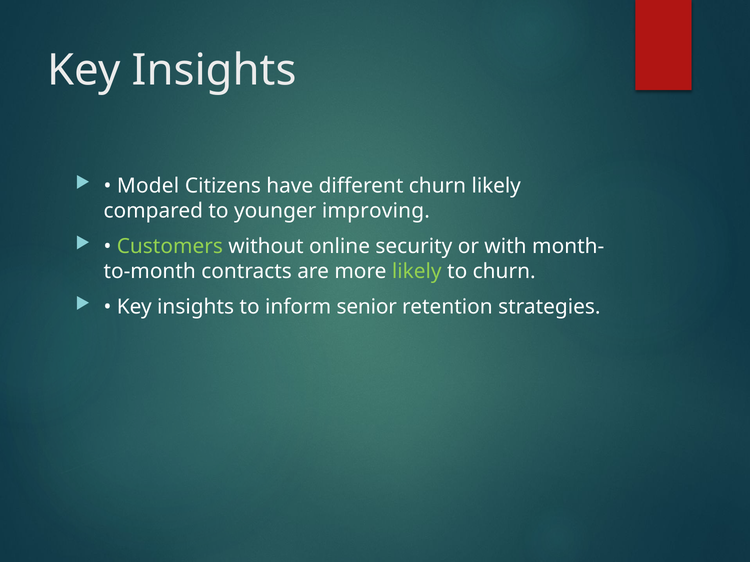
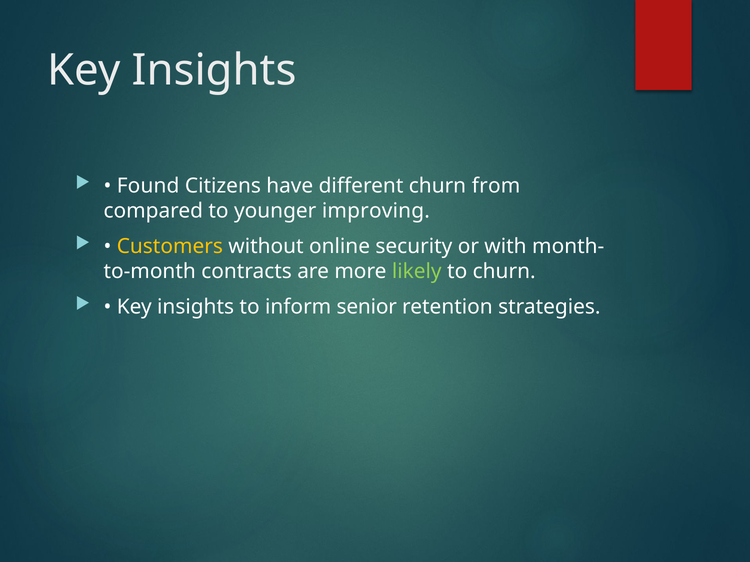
Model: Model -> Found (148, 186)
churn likely: likely -> from (496, 186)
Customers colour: light green -> yellow (170, 247)
